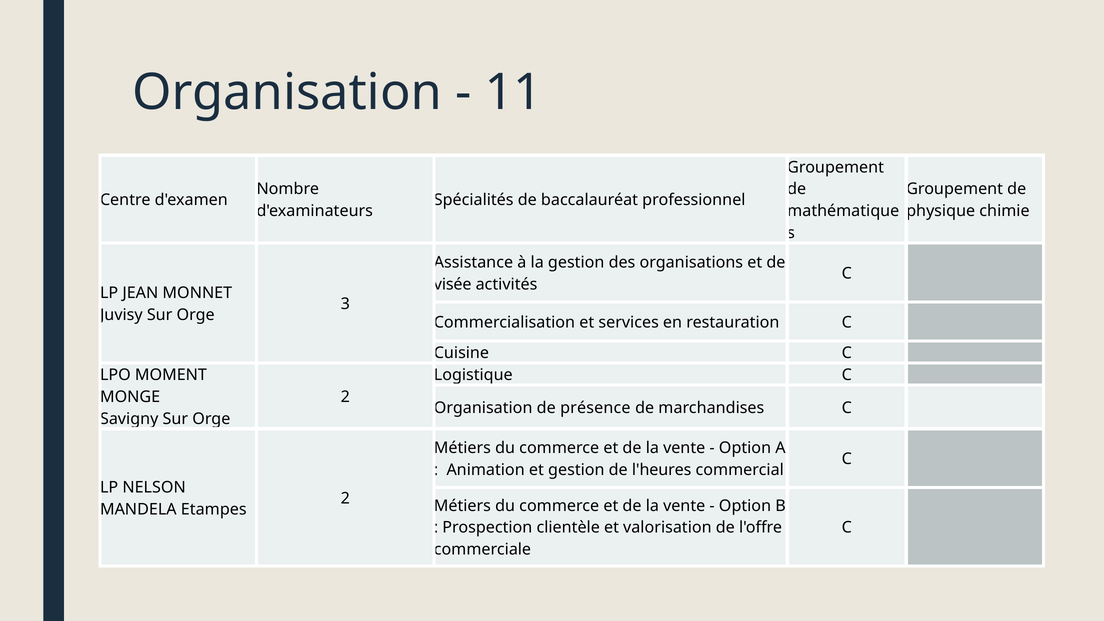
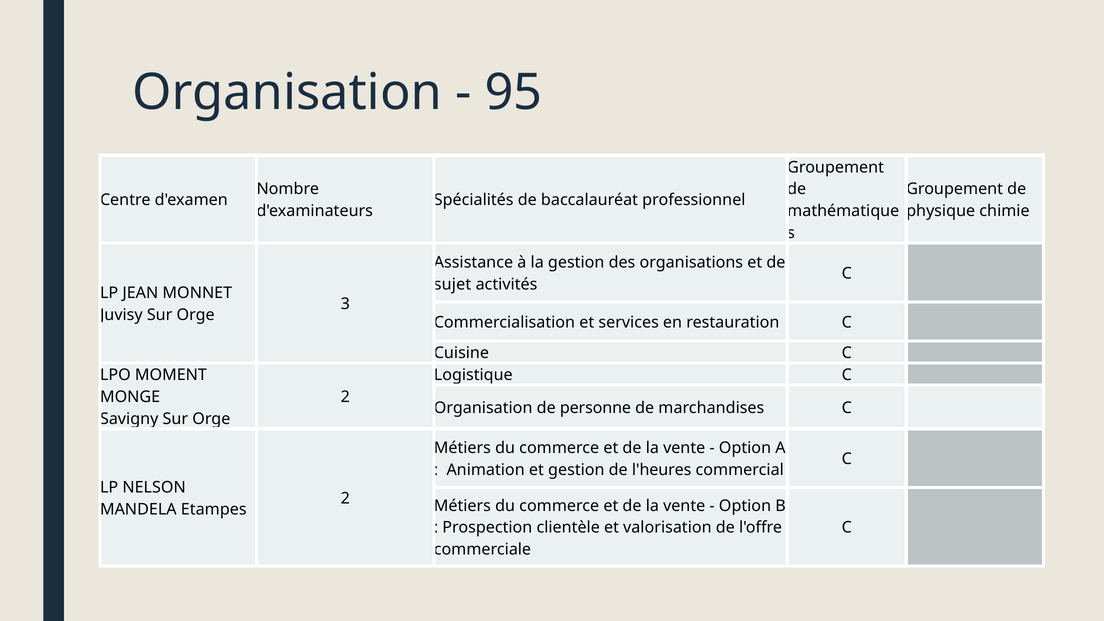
11: 11 -> 95 (513, 93)
visée: visée -> sujet (453, 284)
présence: présence -> personne (595, 408)
